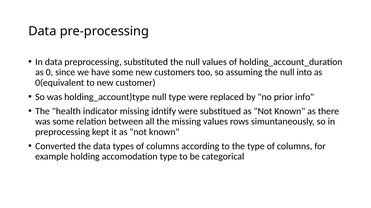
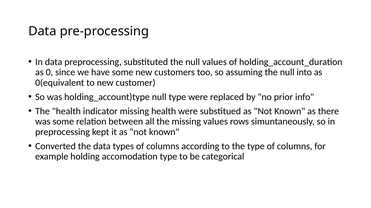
missing idntify: idntify -> health (164, 111)
